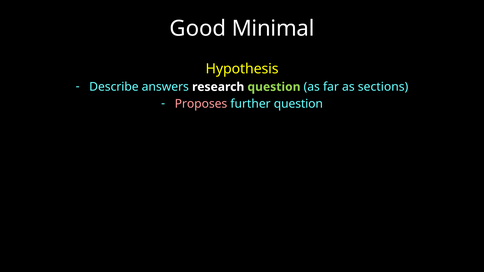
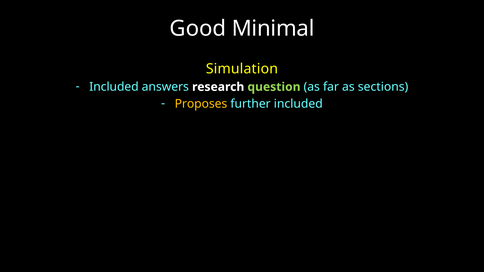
Hypothesis: Hypothesis -> Simulation (242, 69)
Describe: Describe -> Included (114, 87)
Proposes colour: pink -> yellow (201, 104)
further question: question -> included (298, 104)
